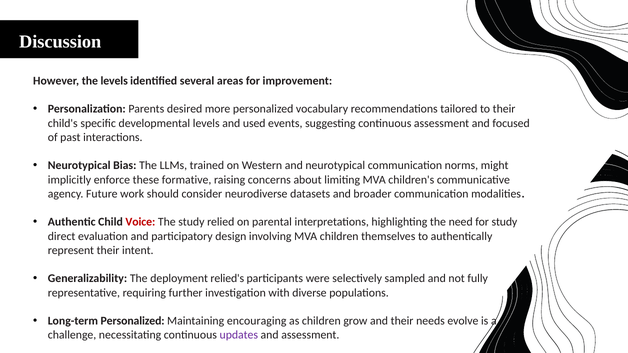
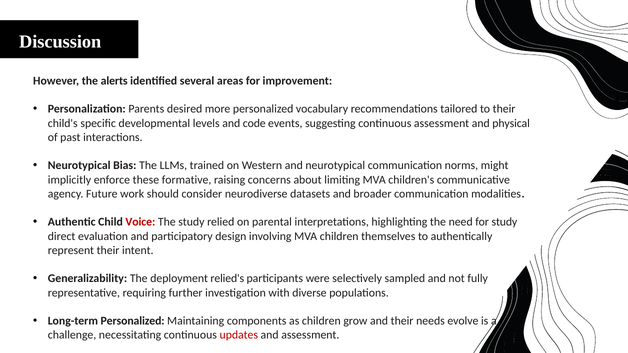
the levels: levels -> alerts (114, 81)
used: used -> code (254, 123)
focused: focused -> physical (511, 123)
encouraging: encouraging -> components (257, 321)
updates colour: purple -> red (239, 335)
